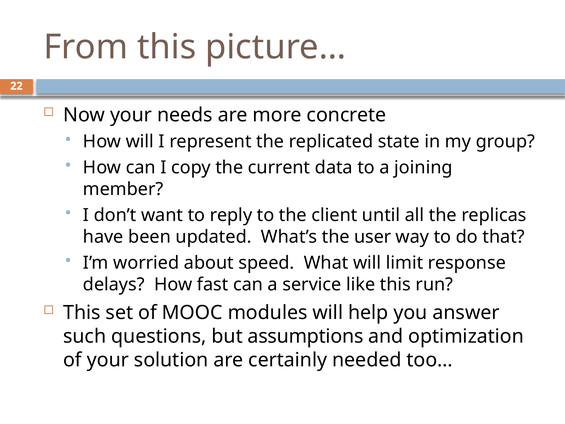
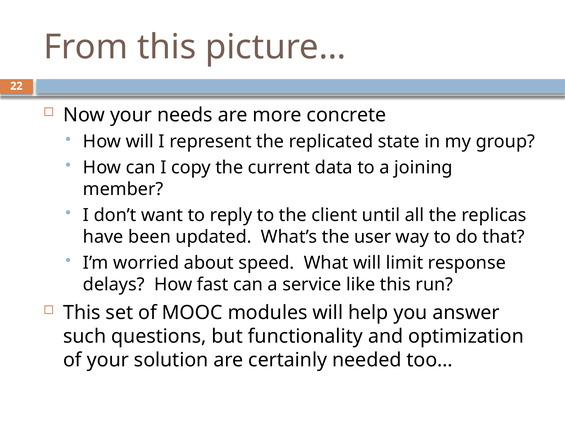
assumptions: assumptions -> functionality (305, 336)
